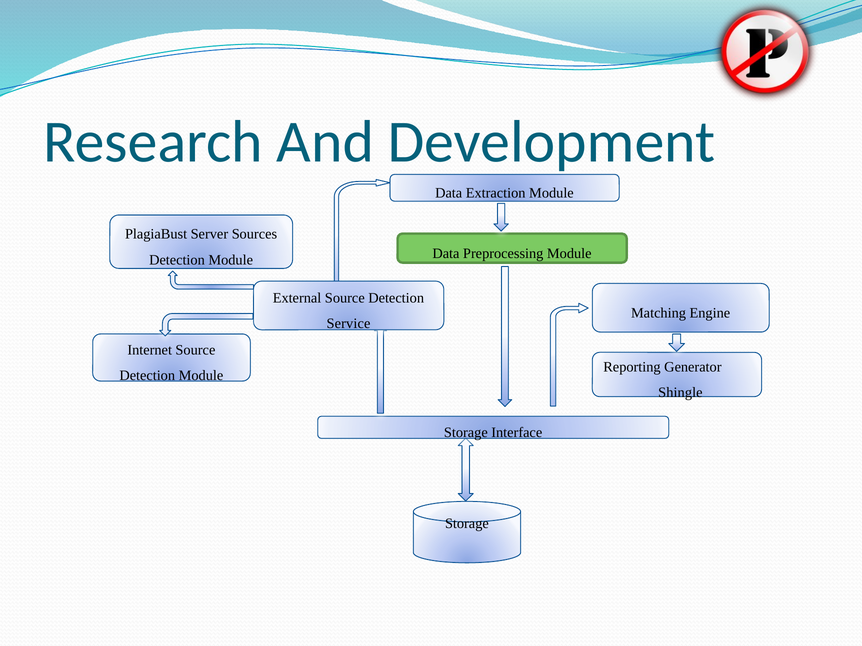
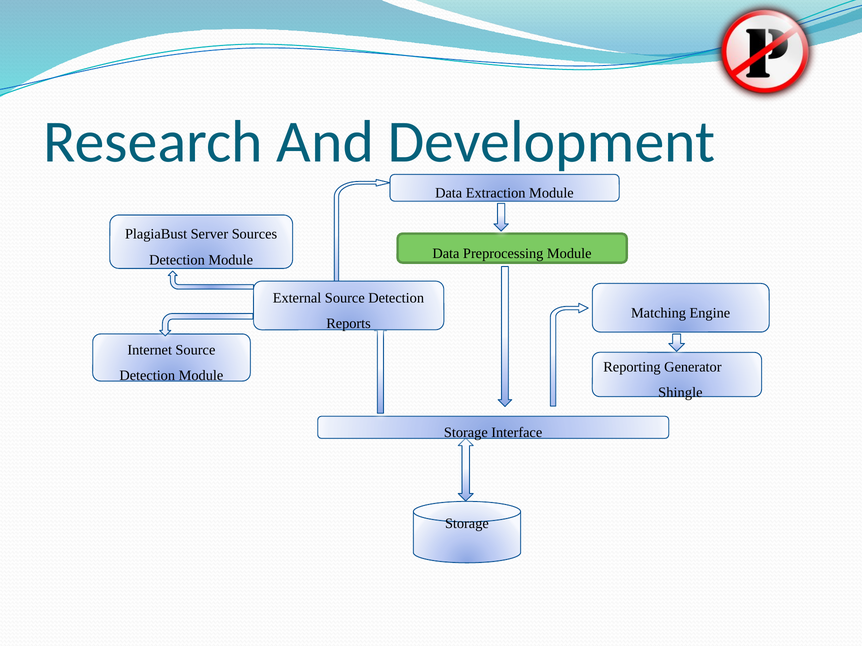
Service: Service -> Reports (349, 324)
